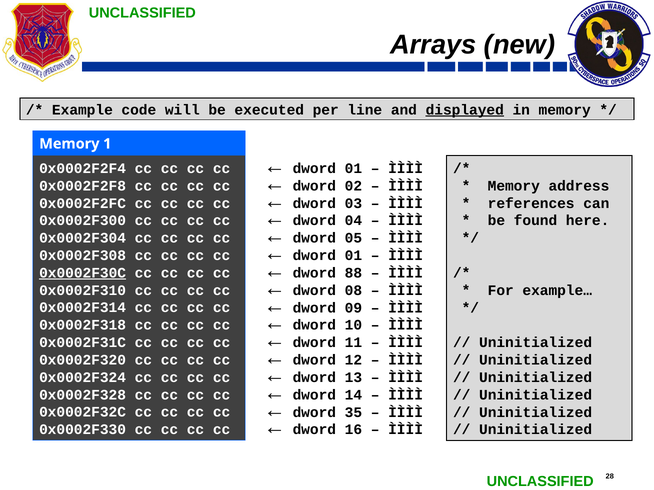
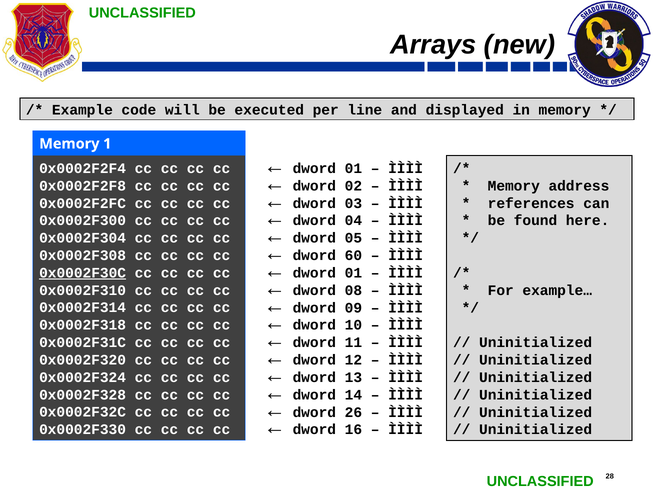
displayed underline: present -> none (465, 110)
01: 01 -> 60 (353, 256)
88: 88 -> 01 (353, 273)
35: 35 -> 26 (353, 413)
